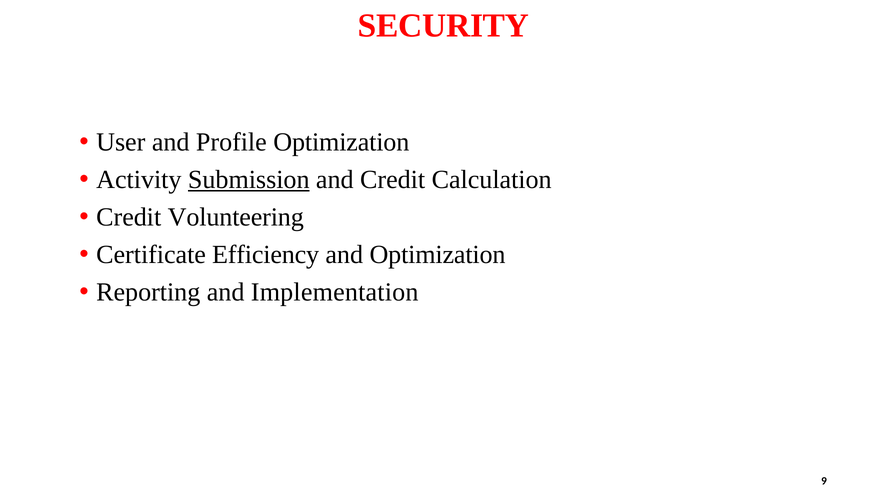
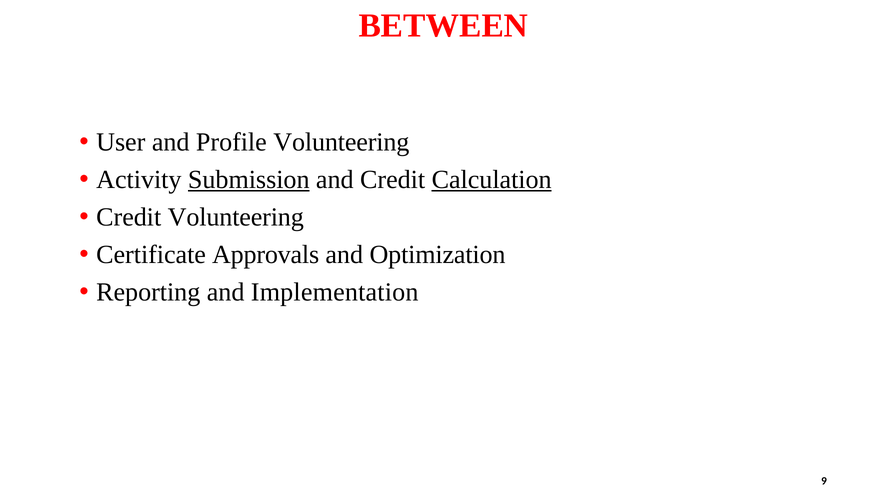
SECURITY: SECURITY -> BETWEEN (443, 25)
Profile Optimization: Optimization -> Volunteering (341, 142)
Calculation underline: none -> present (492, 179)
Efficiency: Efficiency -> Approvals (266, 254)
